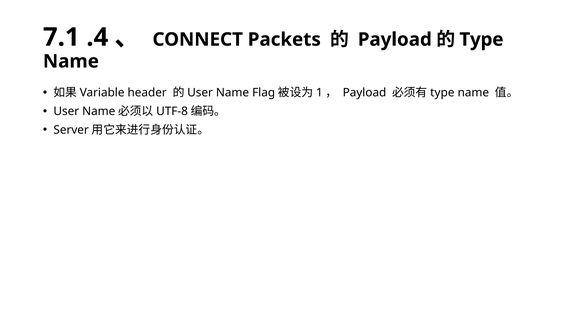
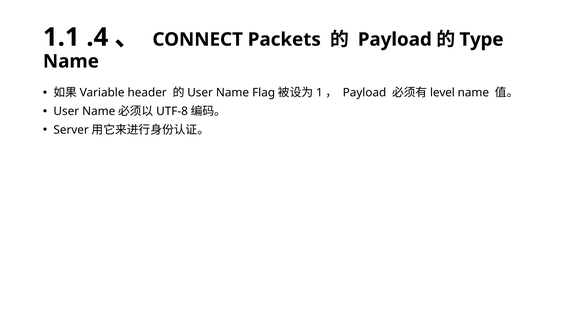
7.1: 7.1 -> 1.1 (61, 37)
type: type -> level (442, 93)
